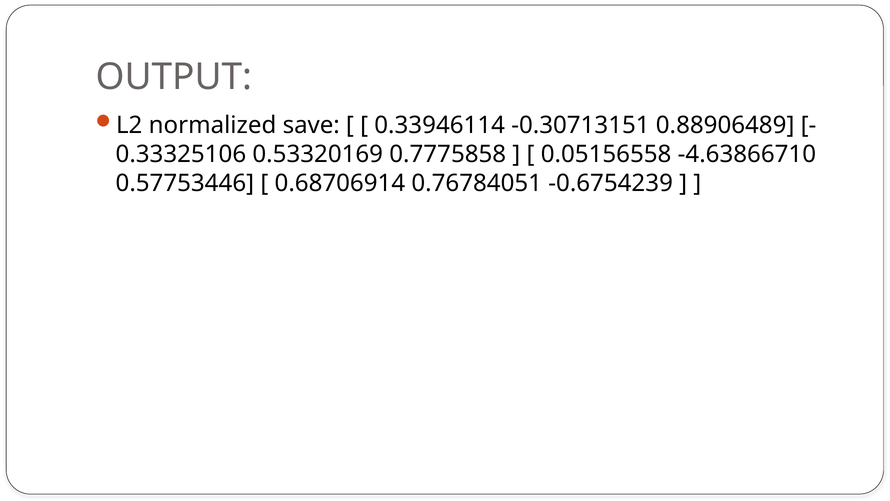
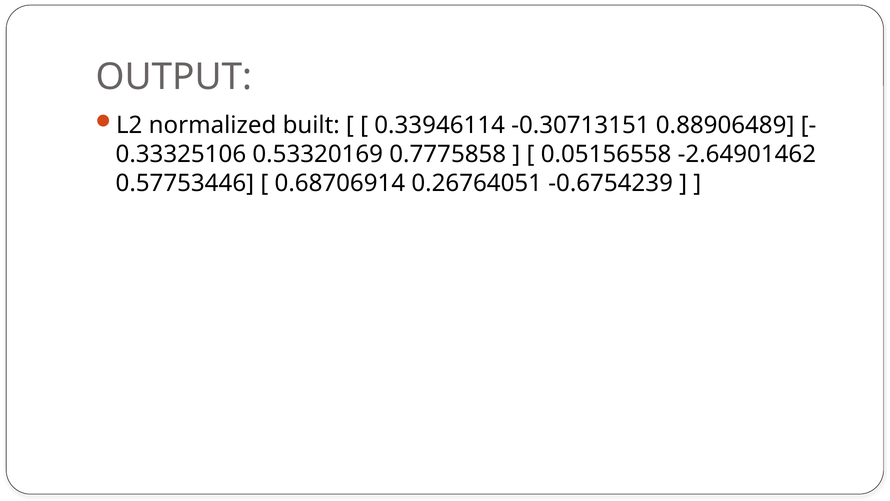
save: save -> built (311, 125)
-4.63866710: -4.63866710 -> -2.64901462 (747, 154)
0.76784051: 0.76784051 -> 0.26764051 (477, 183)
